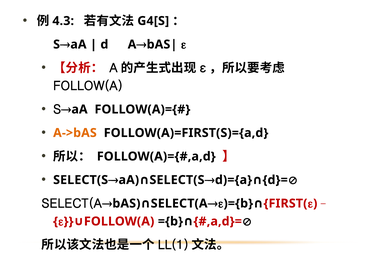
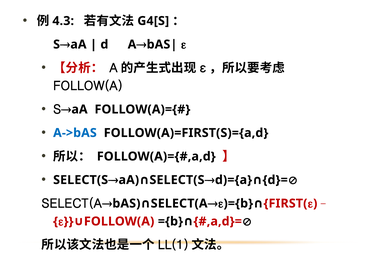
A->bAS colour: orange -> blue (75, 133)
